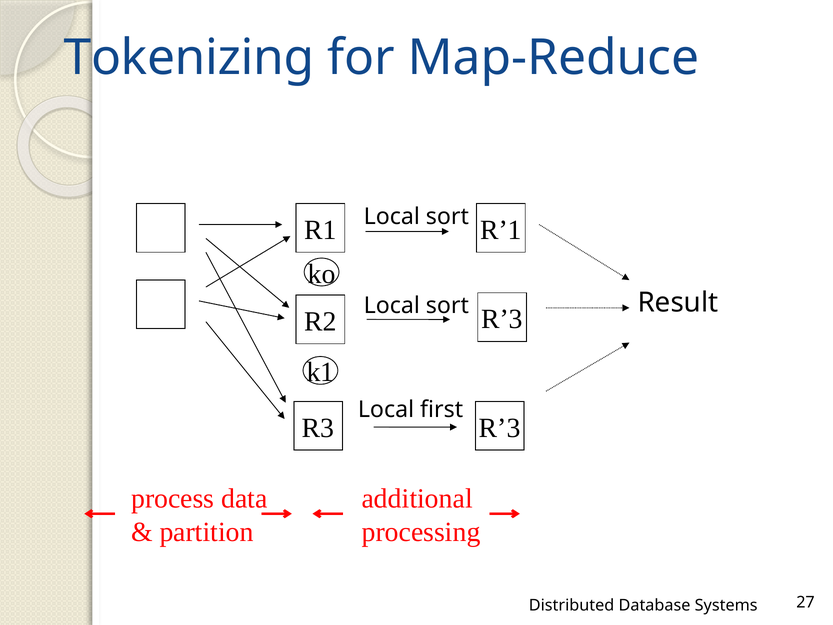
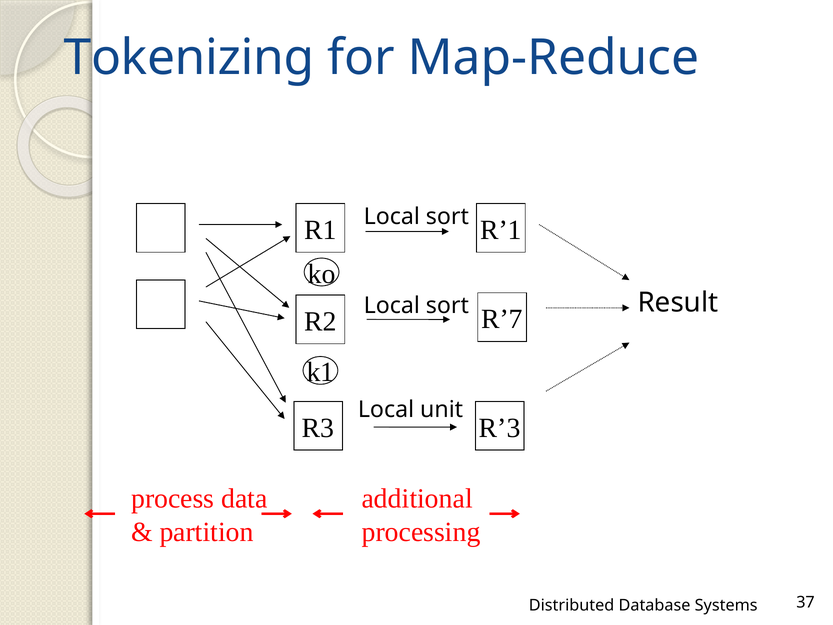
R’3: R’3 -> R’7 (502, 319)
first: first -> unit (442, 410)
27: 27 -> 37 (806, 602)
